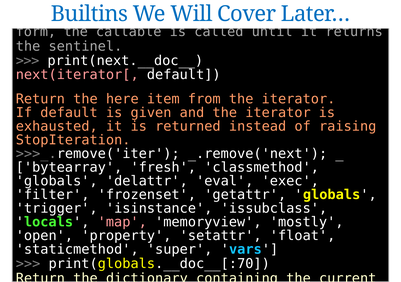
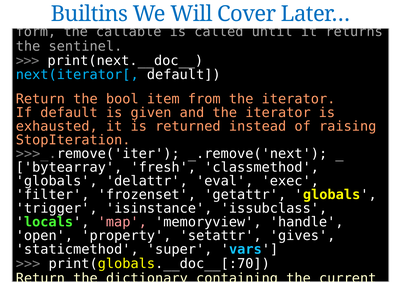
next(iterator[ colour: pink -> light blue (77, 75)
here: here -> bool (122, 99)
mostly: mostly -> handle (307, 223)
float: float -> gives (303, 236)
